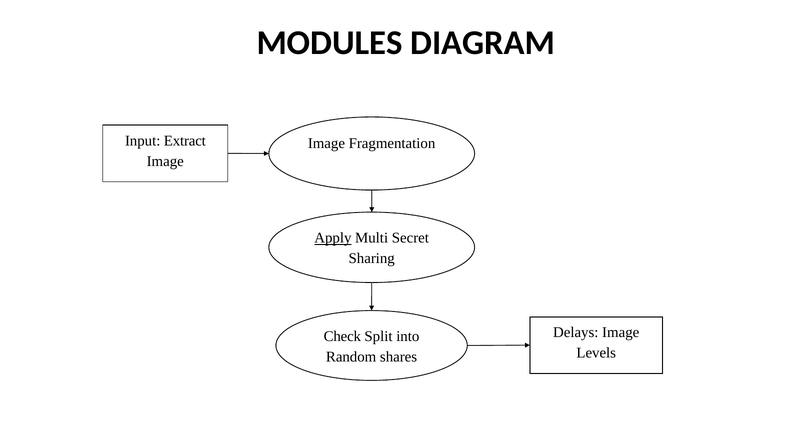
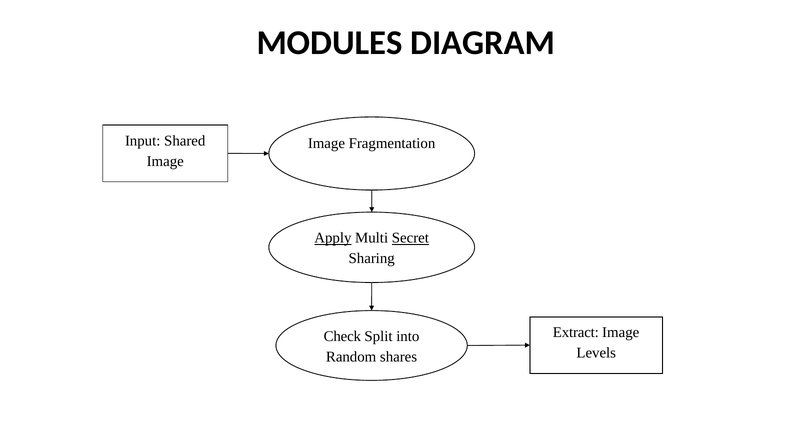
Extract: Extract -> Shared (185, 141)
Secret underline: none -> present (410, 238)
Delays: Delays -> Extract (576, 333)
